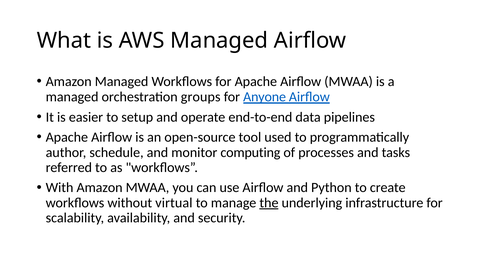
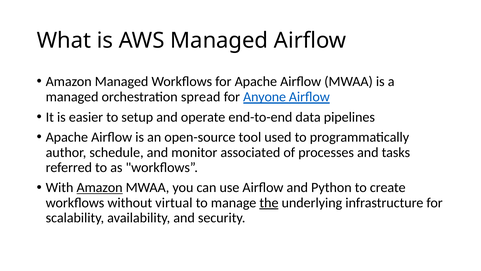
groups: groups -> spread (201, 97)
computing: computing -> associated (250, 152)
Amazon underline: none -> present (100, 187)
